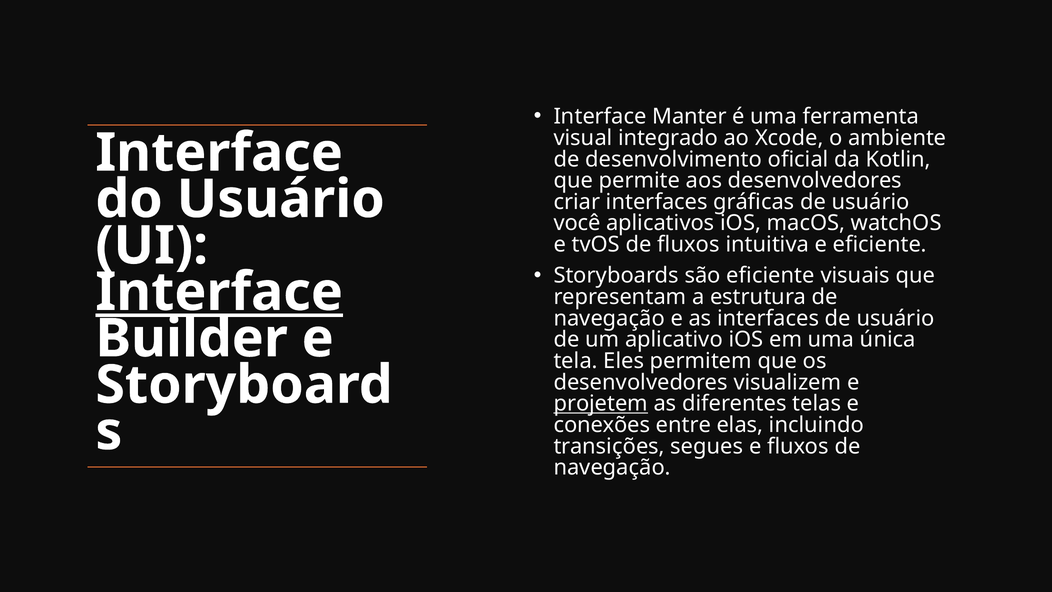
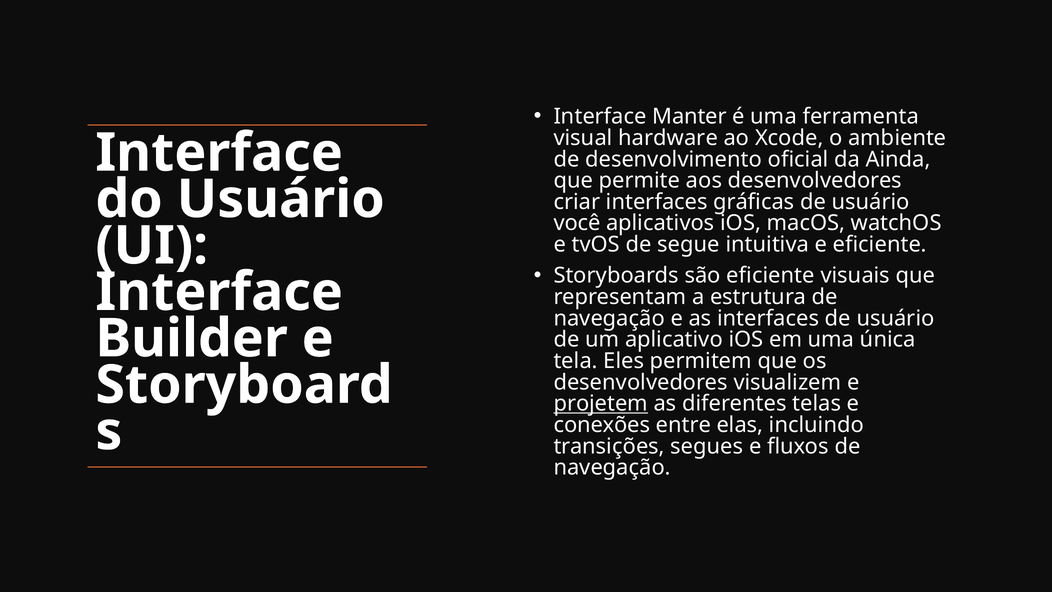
integrado: integrado -> hardware (668, 138)
Kotlin: Kotlin -> Ainda (898, 159)
de fluxos: fluxos -> segue (689, 244)
Interface underline: present -> none (219, 292)
